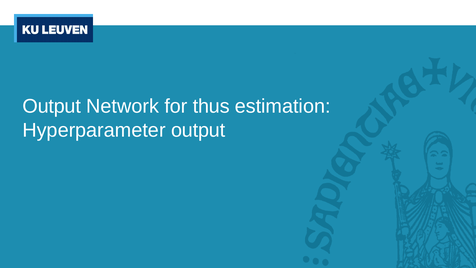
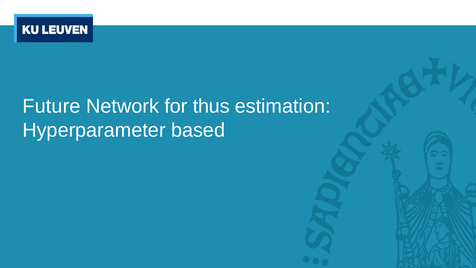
Output: Output -> Future (52, 106)
Hyperparameter output: output -> based (198, 130)
